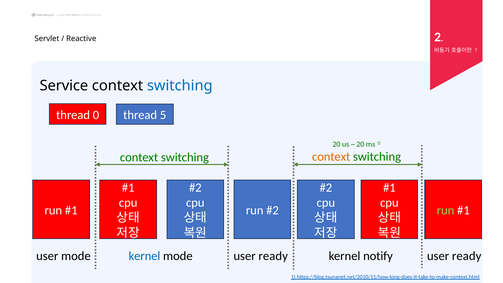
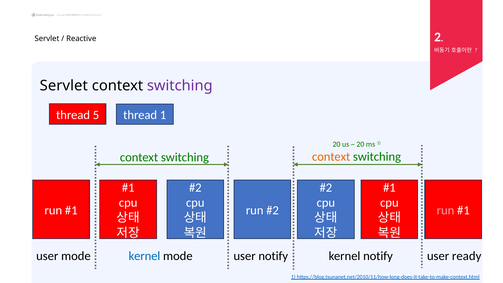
Service: Service -> Servlet (64, 86)
switching colour: blue -> purple (180, 86)
0: 0 -> 5 (96, 115)
thread 5: 5 -> 1 (163, 115)
run colour: light green -> pink (446, 210)
ready: ready -> notify (273, 256)
